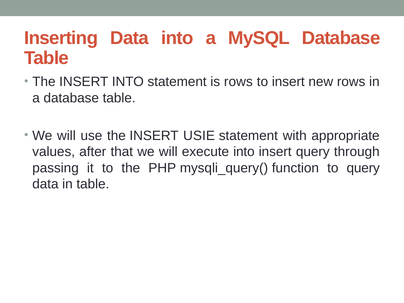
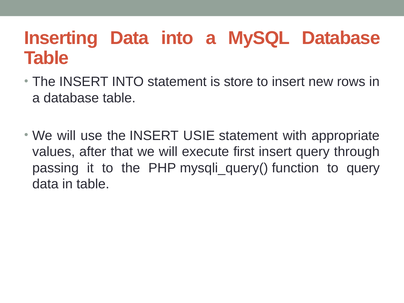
is rows: rows -> store (239, 82)
execute into: into -> first (244, 152)
